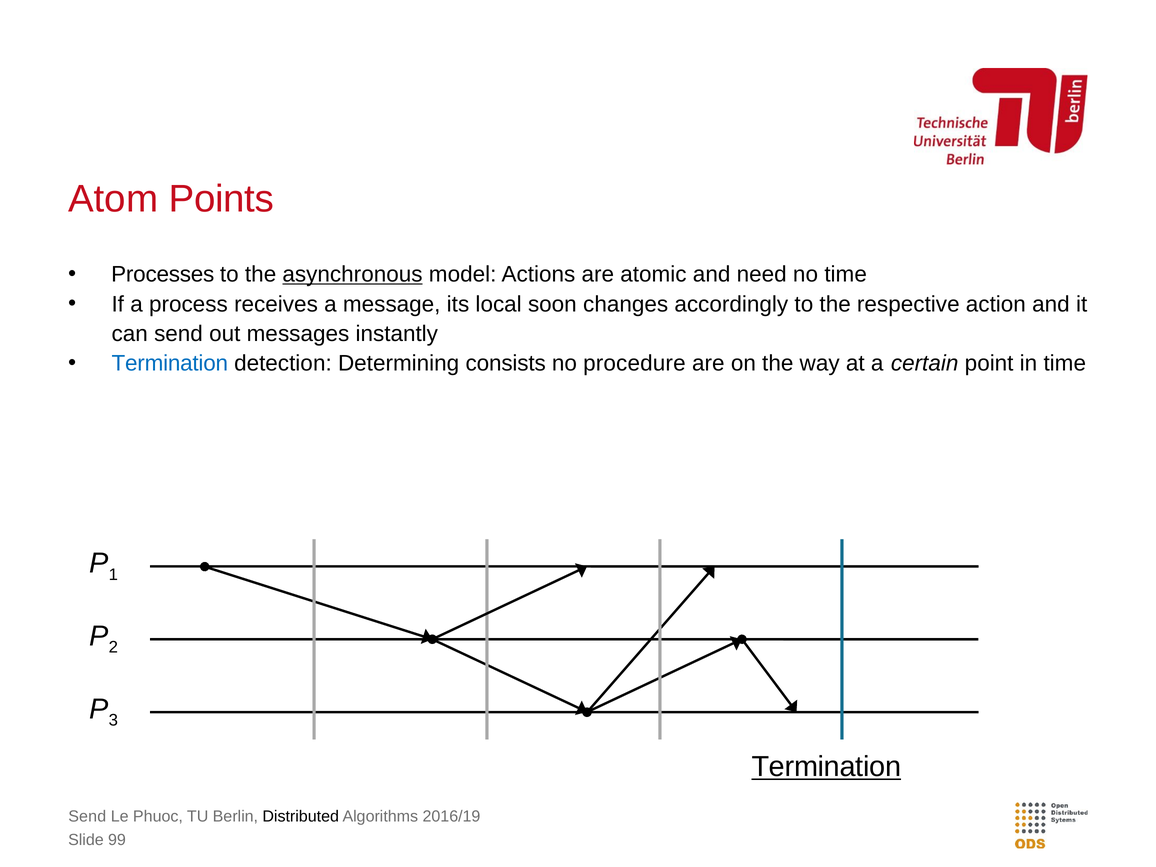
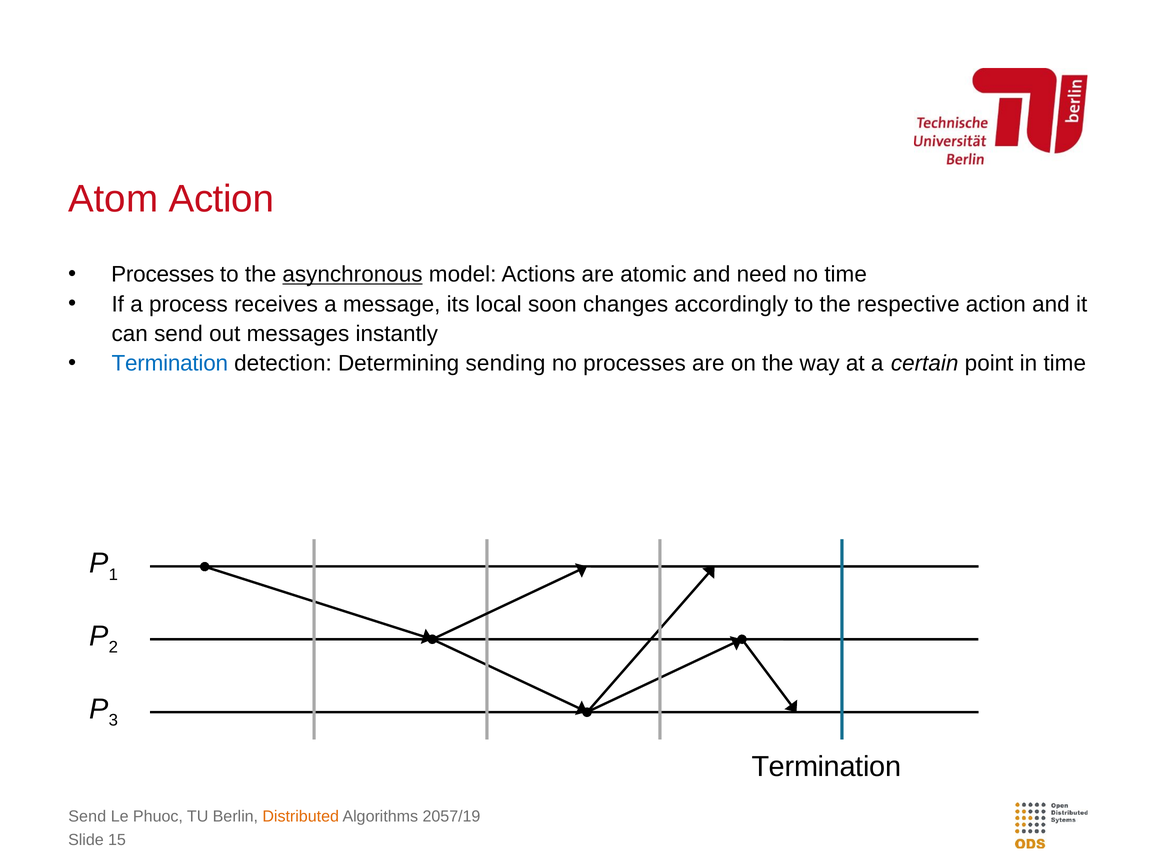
Atom Points: Points -> Action (221, 199)
consists: consists -> sending (505, 364)
no procedure: procedure -> processes (634, 364)
Termination underline: present -> none (826, 767)
Distributed colour: black -> orange (301, 816)
2016/19: 2016/19 -> 2057/19 (451, 816)
99: 99 -> 15 (117, 840)
